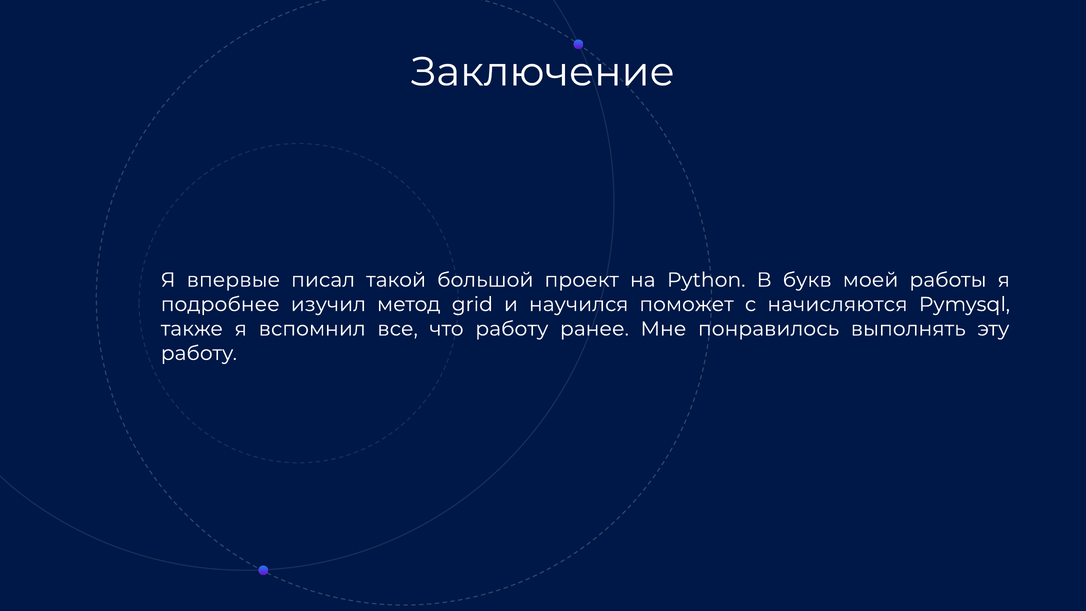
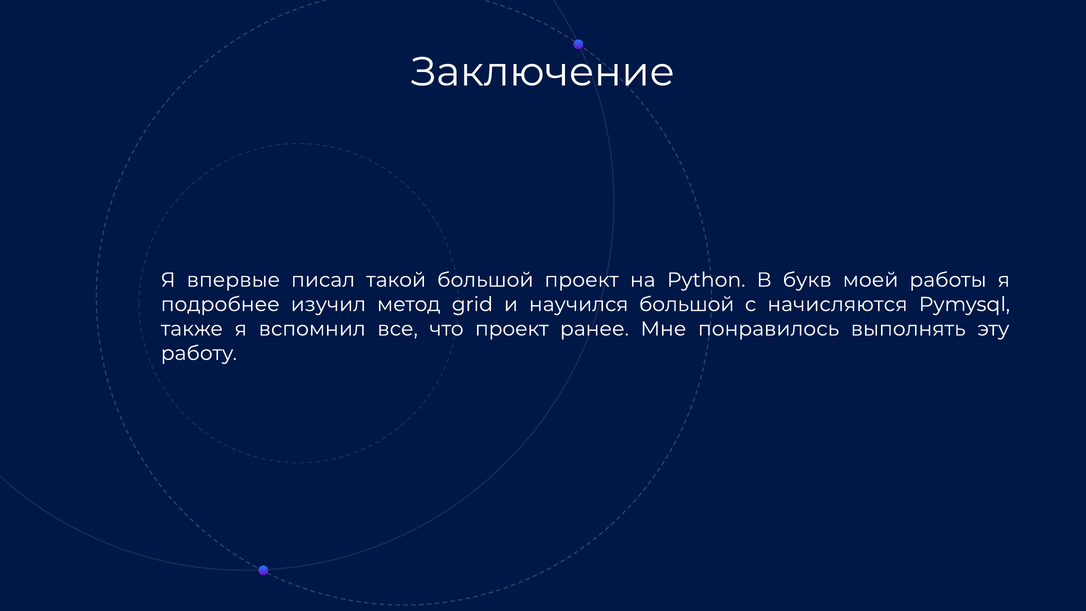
научился поможет: поможет -> большой (687, 304)
что работу: работу -> проект (512, 329)
